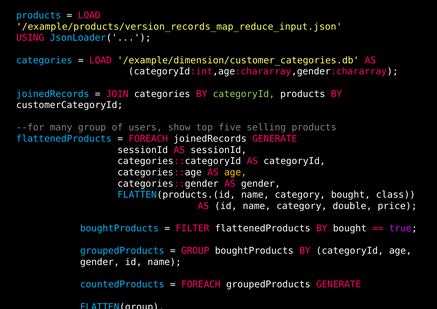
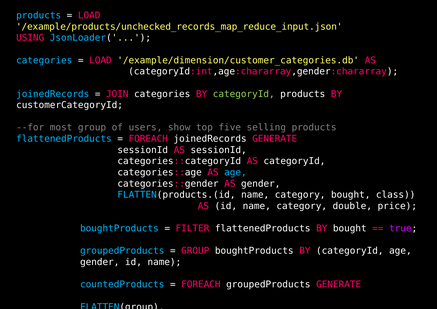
/example/products/version_records_map_reduce_input.json: /example/products/version_records_map_reduce_input.json -> /example/products/unchecked_records_map_reduce_input.json (179, 27)
many: many -> most (61, 128)
age colour: yellow -> light blue (235, 172)
